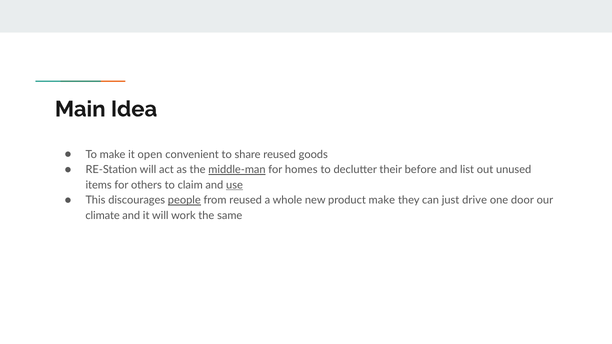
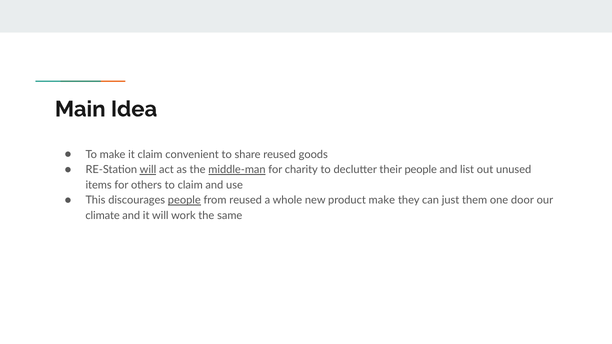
it open: open -> claim (150, 155)
will underline: none -> present (148, 170)
homes: homes -> charity (301, 170)
their before: before -> people (421, 170)
use underline: present -> none (234, 185)
drive: drive -> them (475, 200)
